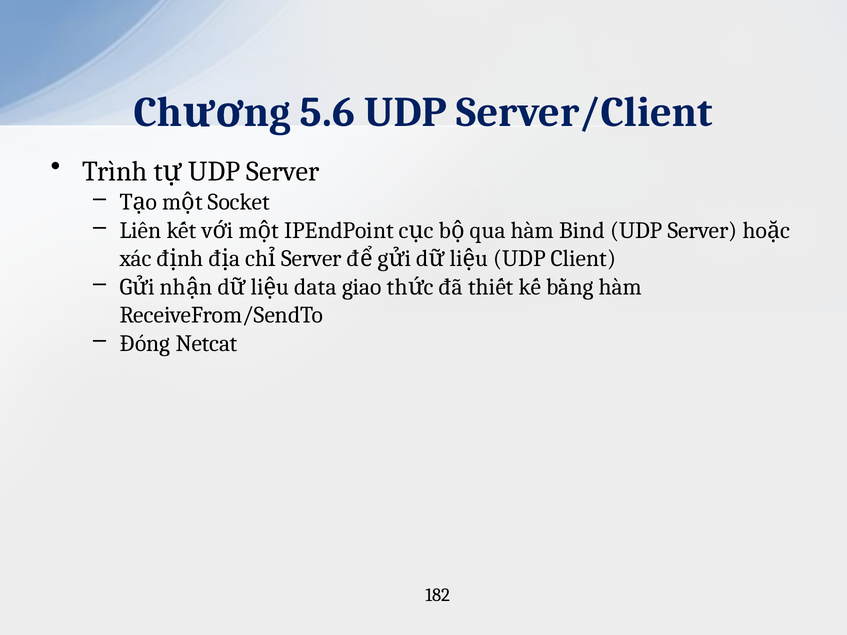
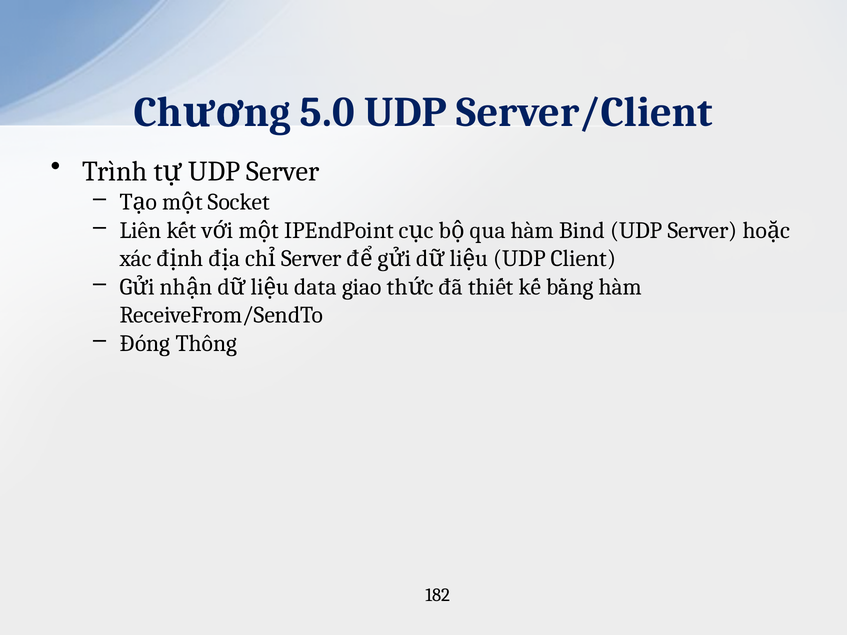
5.6: 5.6 -> 5.0 (327, 113)
Netcat: Netcat -> Thông (206, 343)
